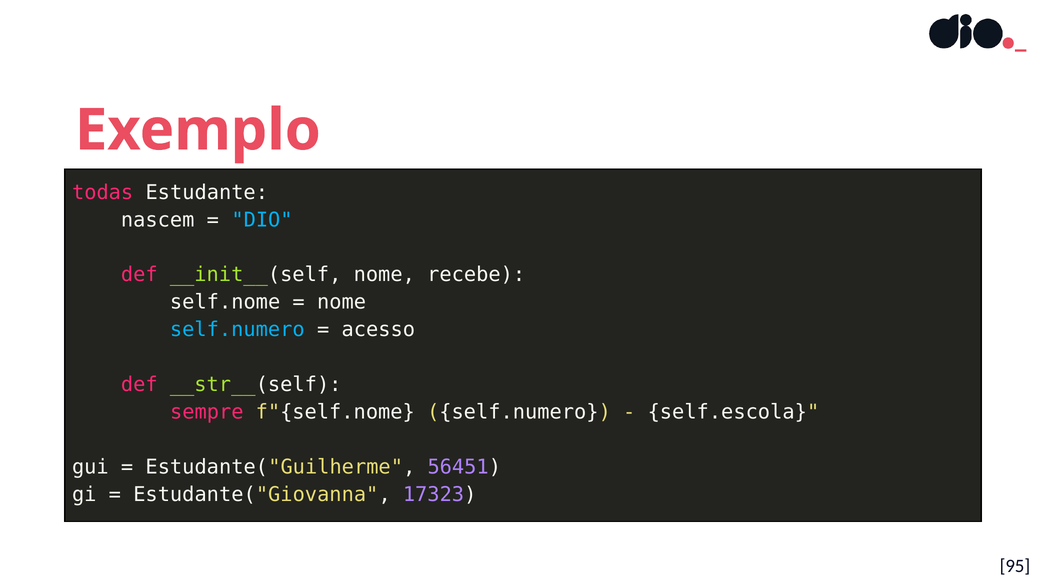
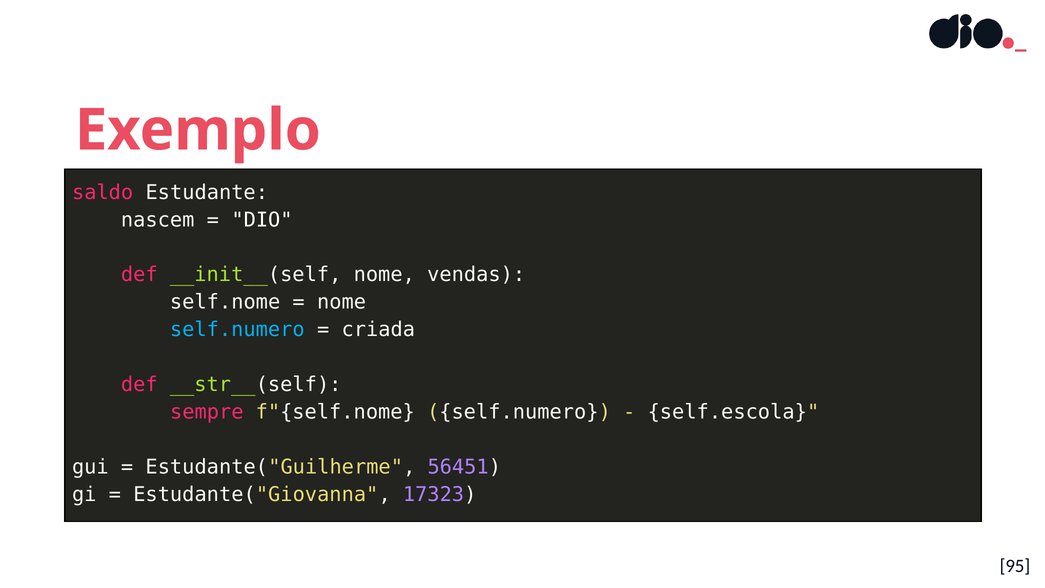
todas: todas -> saldo (103, 192)
DIO colour: light blue -> white (262, 220)
recebe: recebe -> vendas (476, 275)
acesso: acesso -> criada (378, 330)
